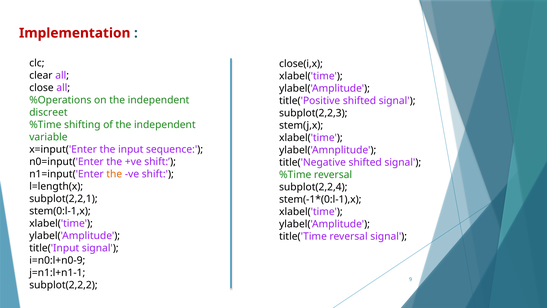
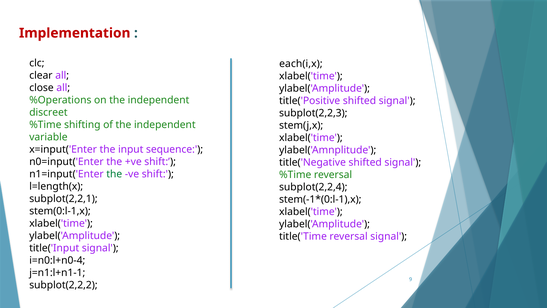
close(i,x: close(i,x -> each(i,x (301, 64)
the colour: orange -> green (114, 174)
i=n0:l+n0-9: i=n0:l+n0-9 -> i=n0:l+n0-4 (57, 260)
